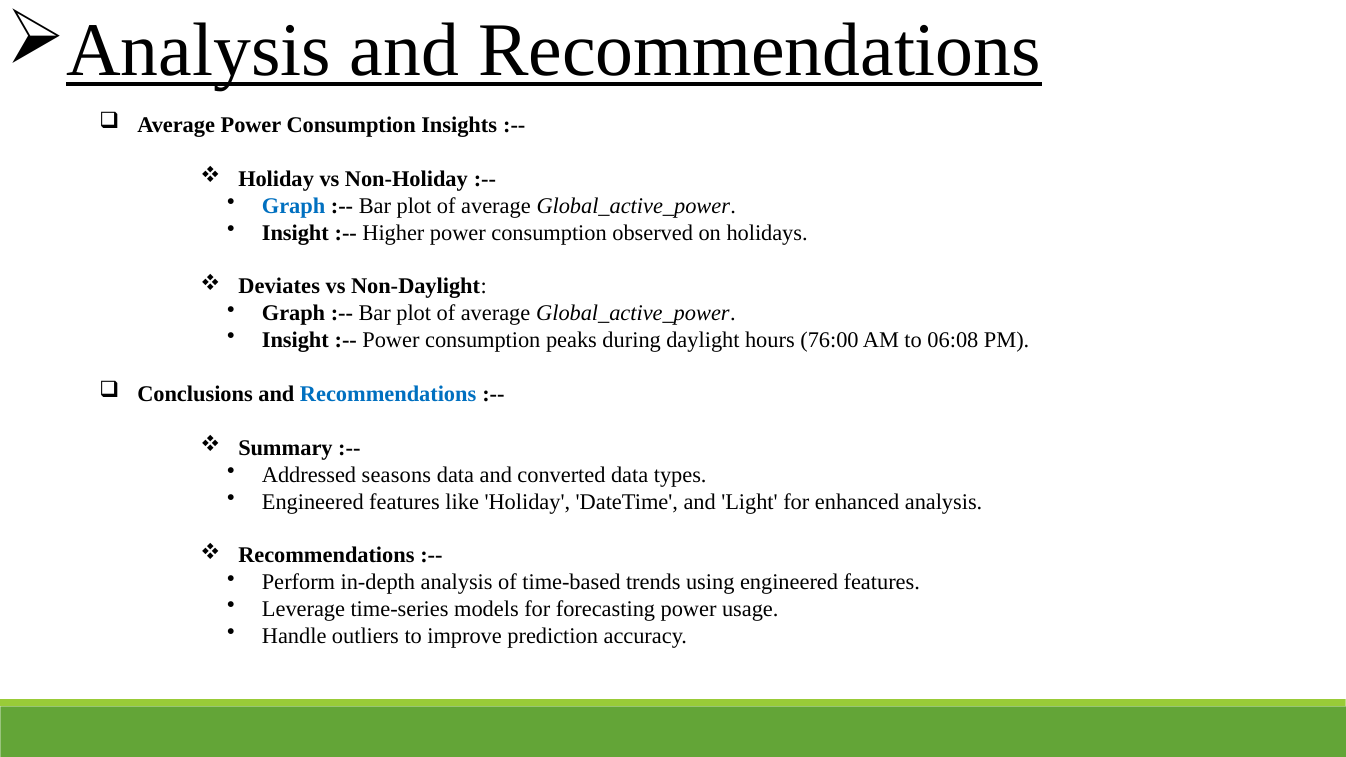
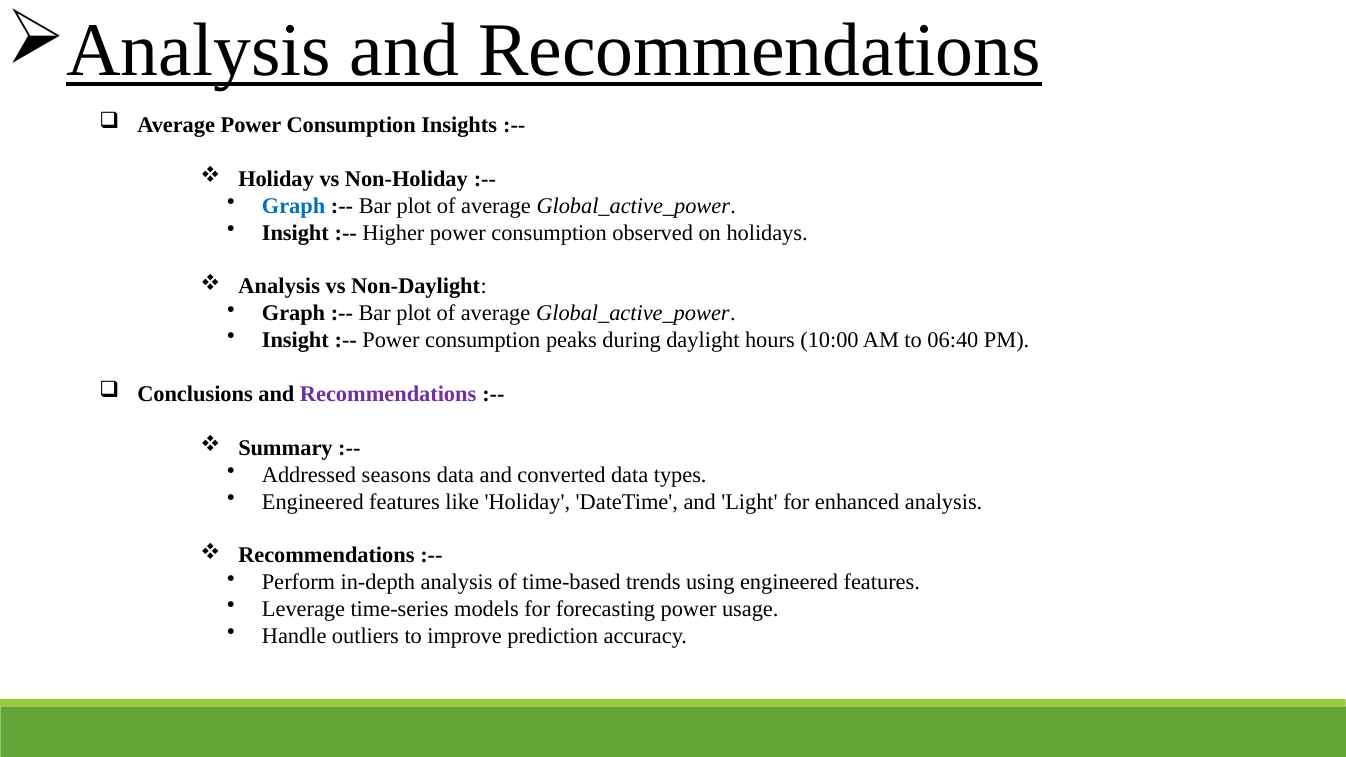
Deviates: Deviates -> Analysis (279, 287)
76:00: 76:00 -> 10:00 (829, 340)
06:08: 06:08 -> 06:40 (953, 340)
Recommendations colour: blue -> purple (388, 394)
